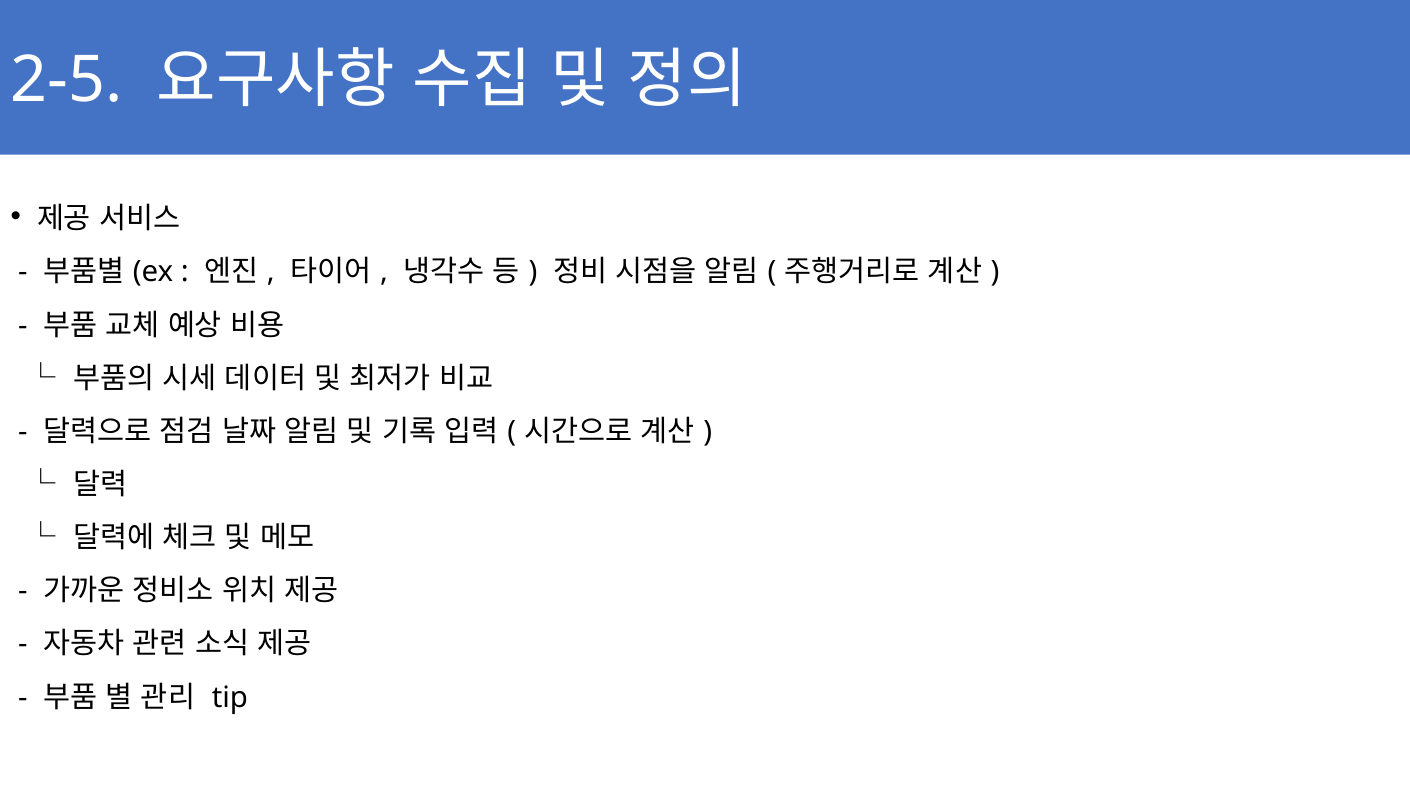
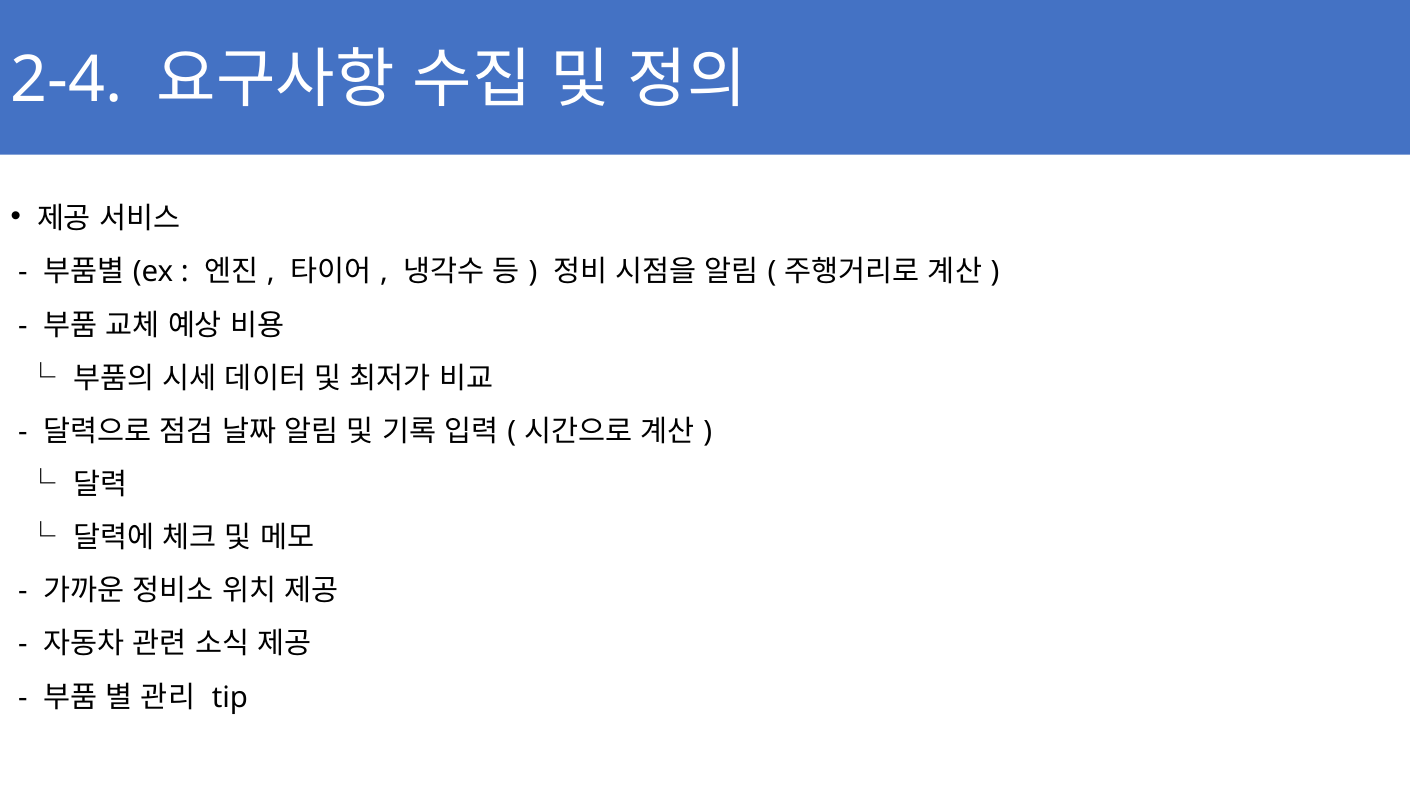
2-5: 2-5 -> 2-4 (67, 81)
